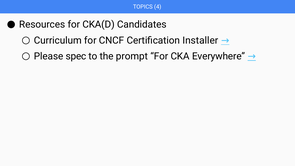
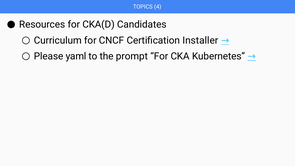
spec: spec -> yaml (76, 56)
Everywhere: Everywhere -> Kubernetes (219, 56)
